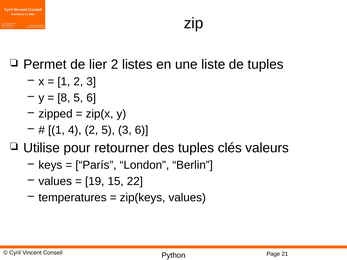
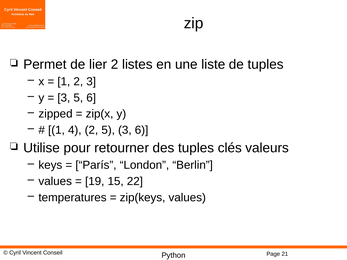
8: 8 -> 3 (64, 98)
